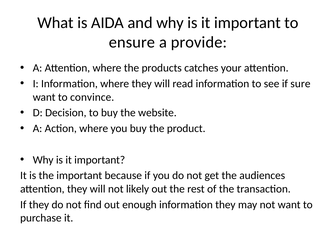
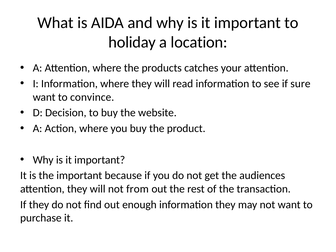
ensure: ensure -> holiday (132, 42)
provide: provide -> location (199, 42)
likely: likely -> from (137, 189)
